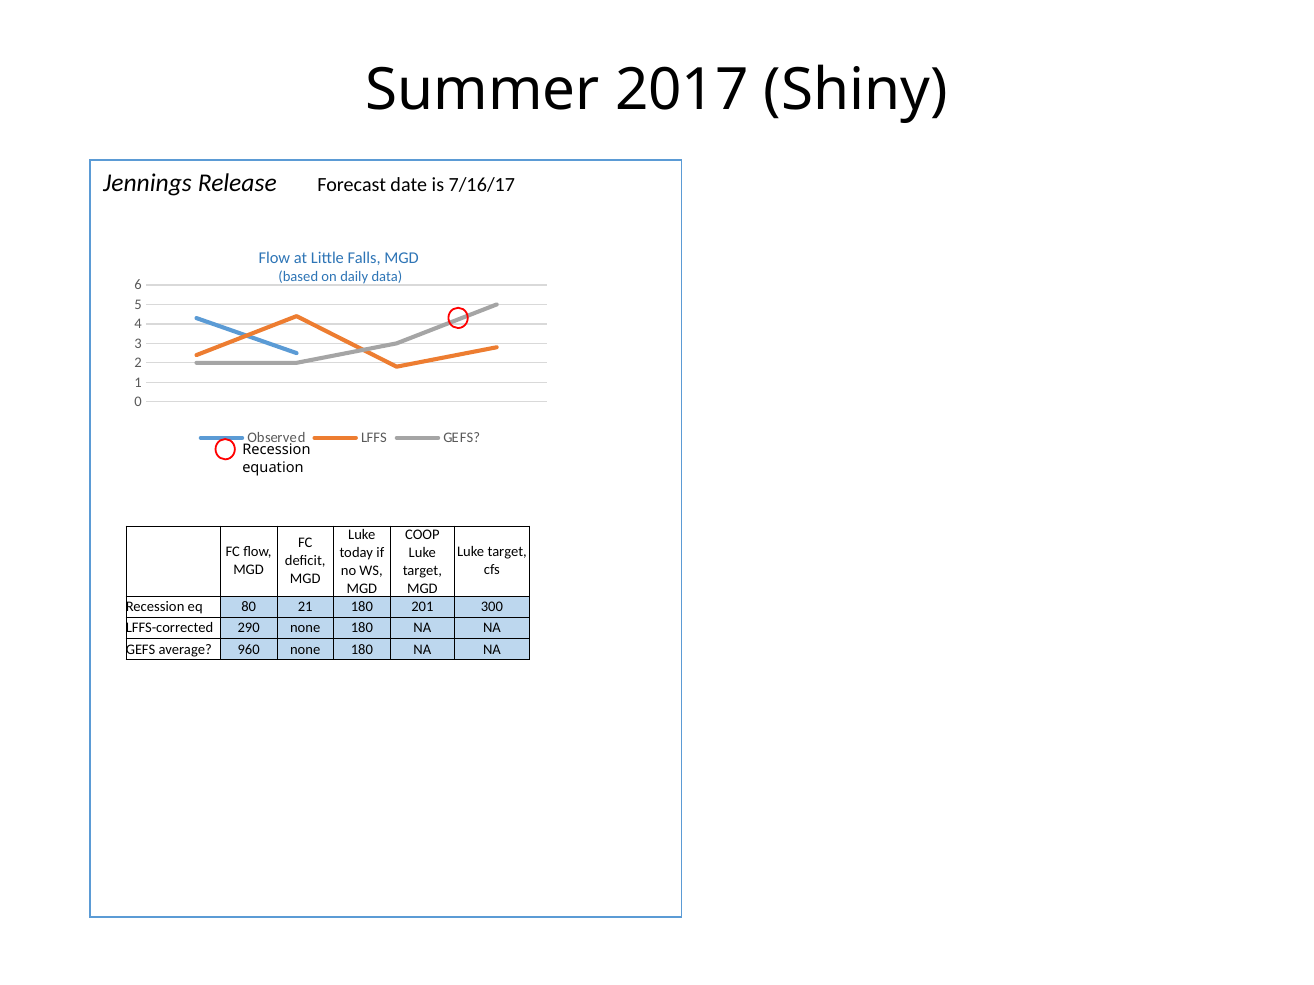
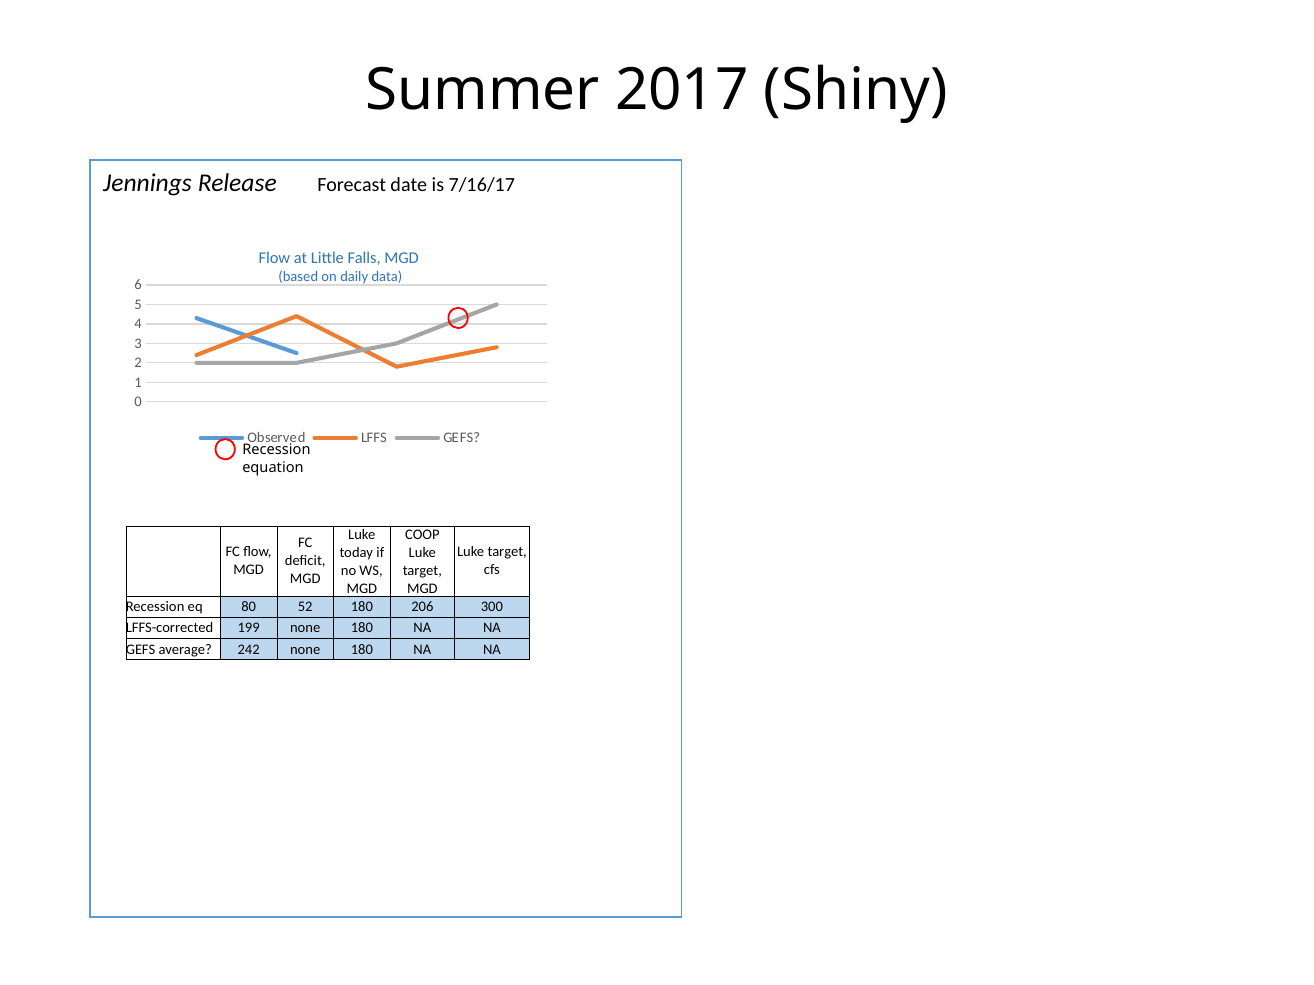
21: 21 -> 52 (305, 607)
201: 201 -> 206 (422, 607)
290: 290 -> 199 (249, 628)
960: 960 -> 242 (249, 650)
